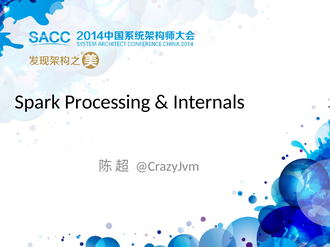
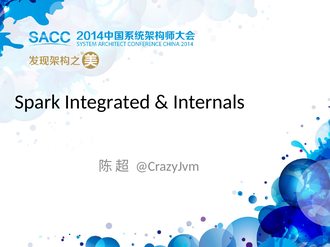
Processing: Processing -> Integrated (107, 102)
